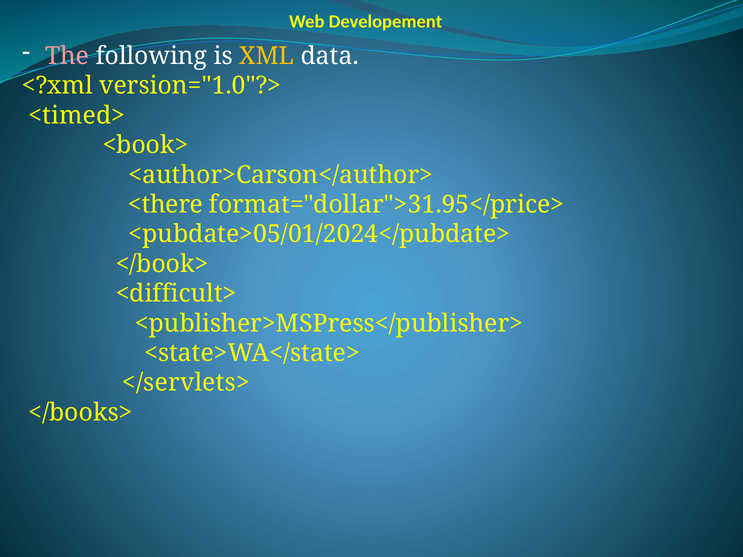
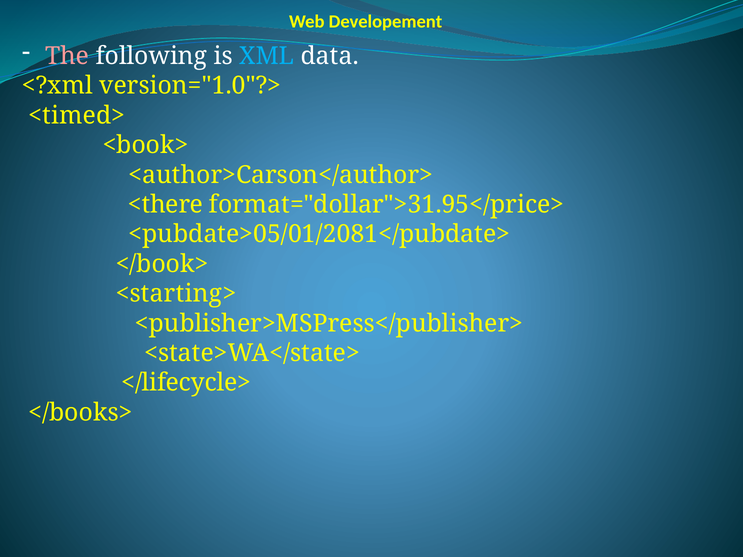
XML colour: yellow -> light blue (267, 56)
<pubdate>05/01/2024</pubdate>: <pubdate>05/01/2024</pubdate> -> <pubdate>05/01/2081</pubdate> (319, 234)
<difficult>: <difficult> -> <starting> (176, 294)
</servlets>: </servlets> -> </lifecycle> (186, 383)
